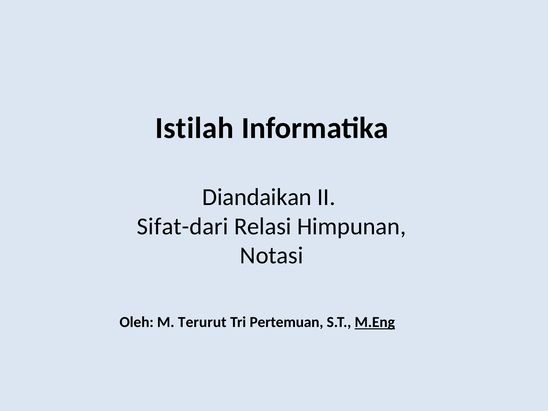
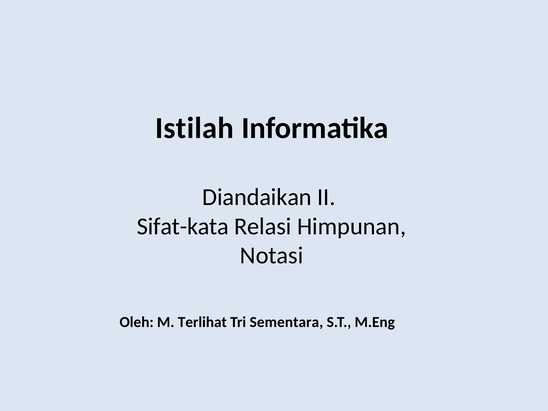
Sifat-dari: Sifat-dari -> Sifat-kata (183, 226)
Terurut: Terurut -> Terlihat (202, 322)
Pertemuan: Pertemuan -> Sementara (286, 322)
M.Eng underline: present -> none (375, 322)
